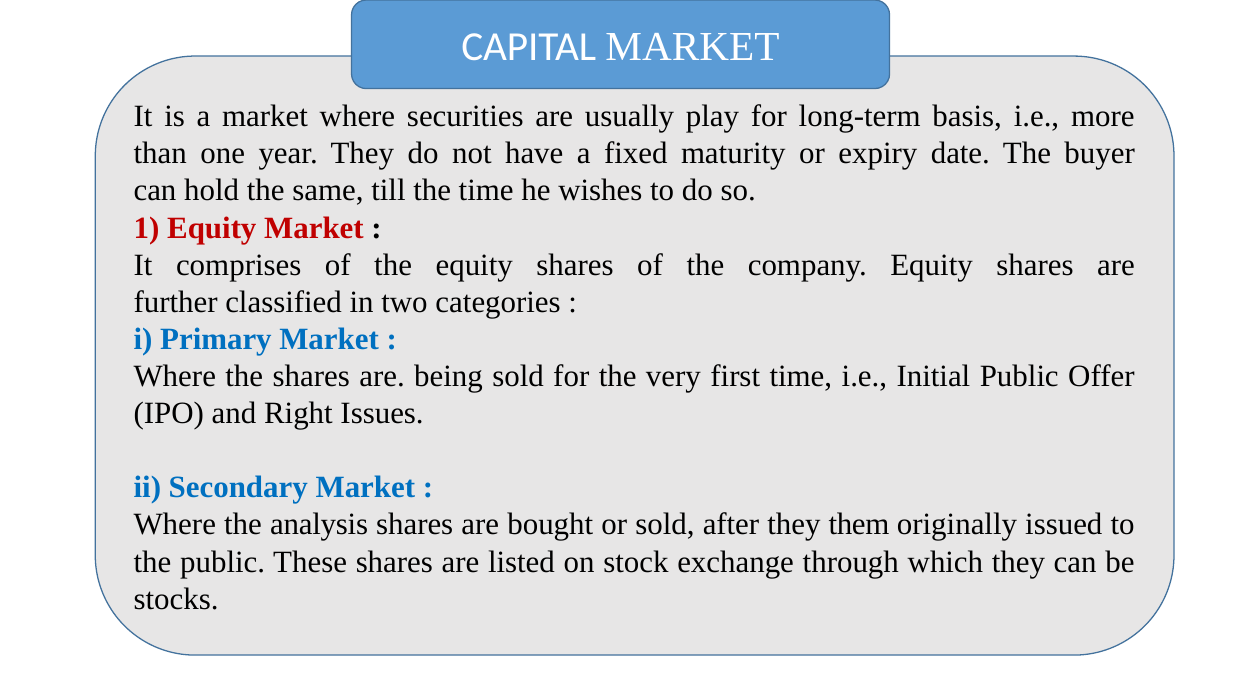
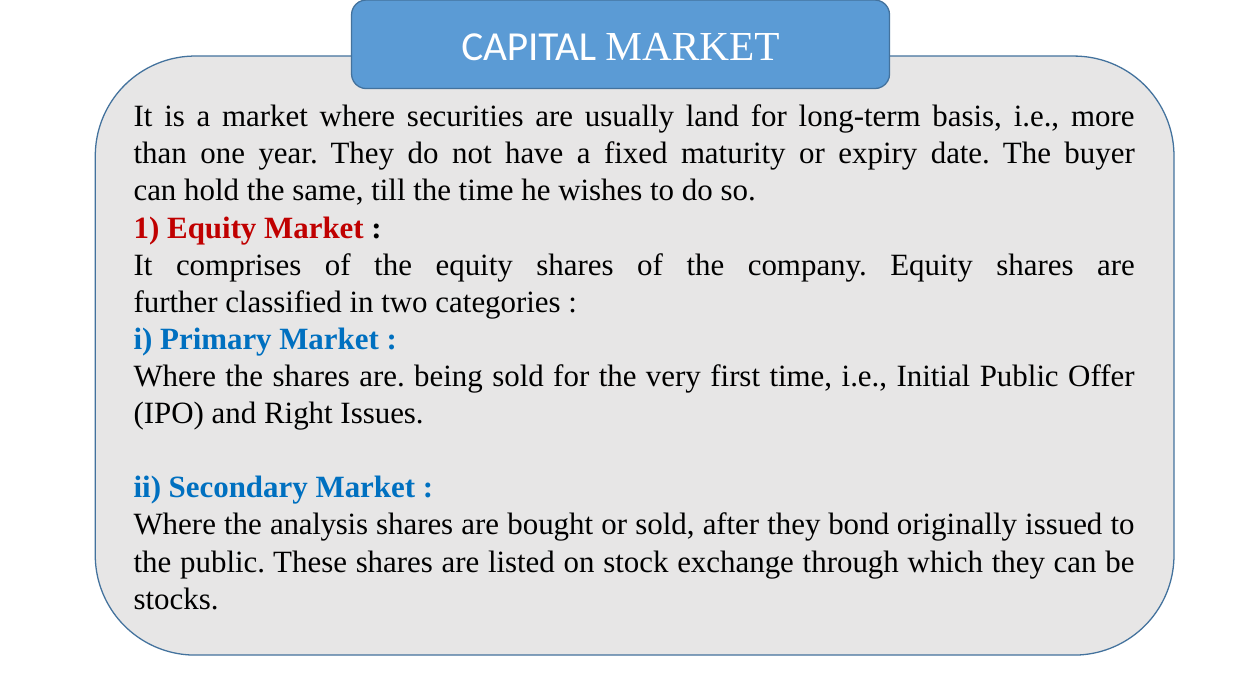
play: play -> land (713, 116)
them: them -> bond (859, 525)
